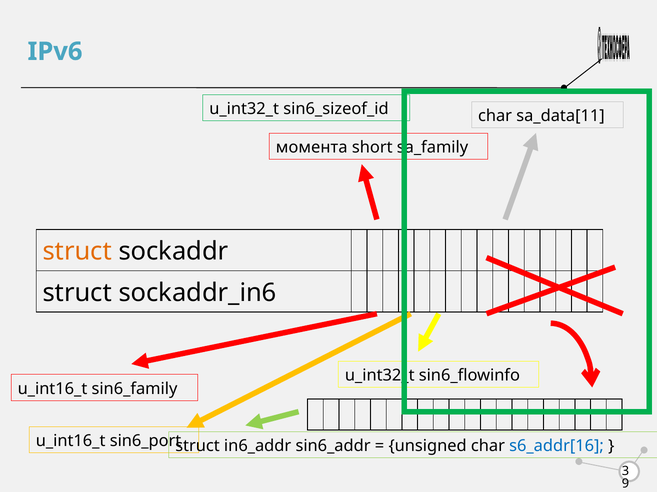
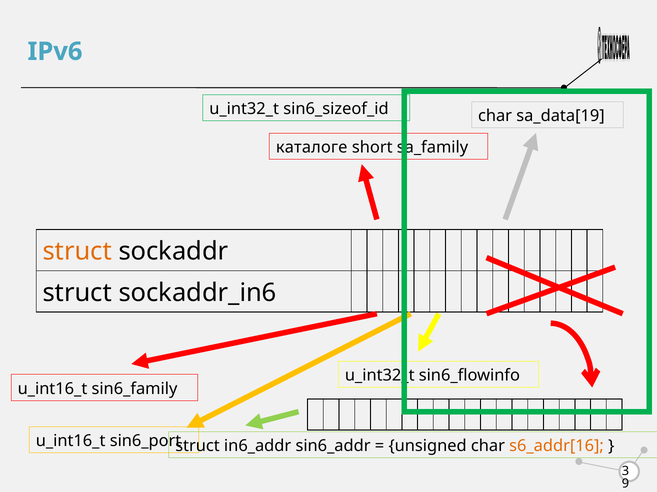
sa_data[11: sa_data[11 -> sa_data[19 (561, 116)
момента: момента -> каталоге (312, 148)
s6_addr[16 colour: blue -> orange (557, 447)
